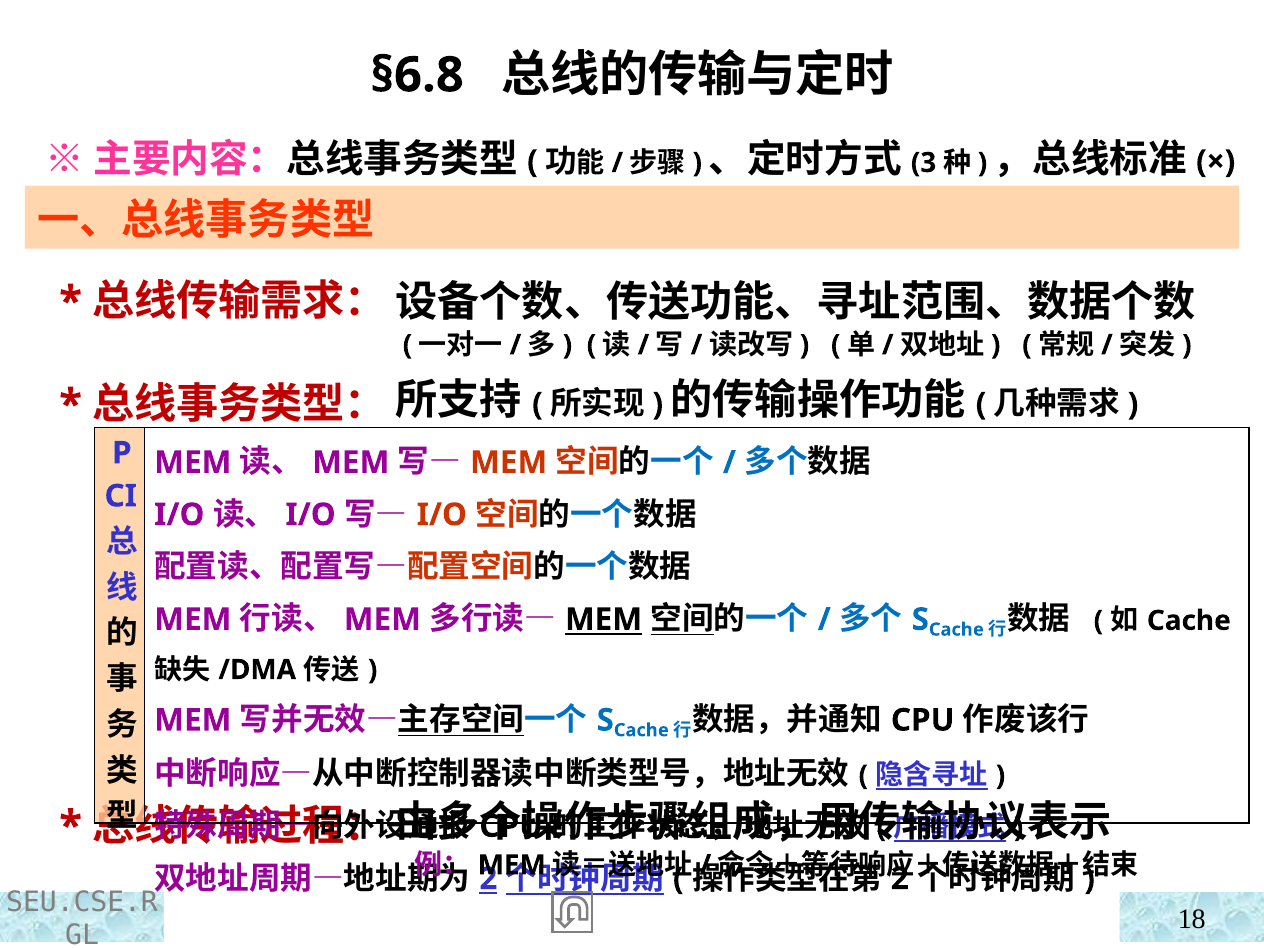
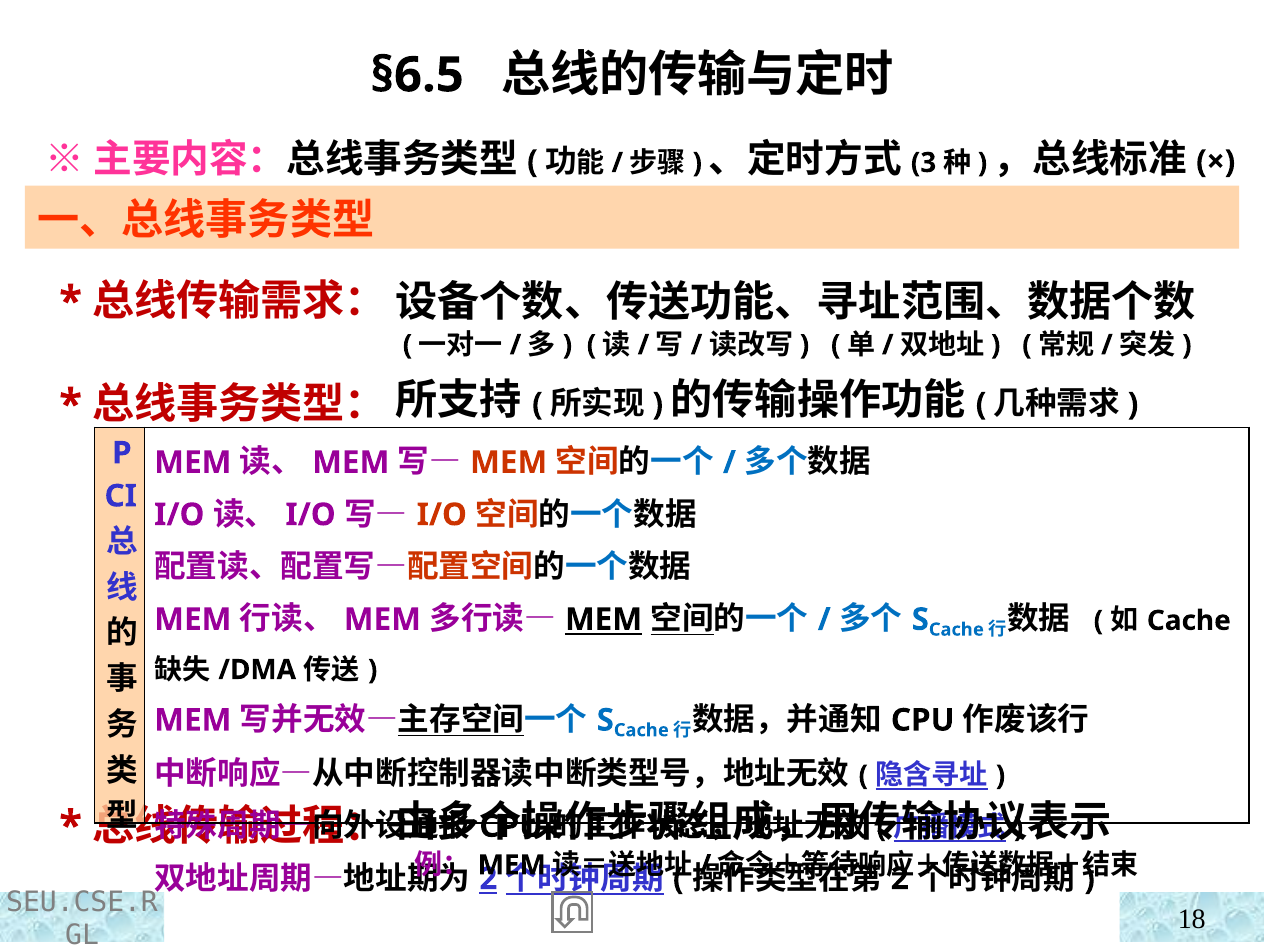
§6.8: §6.8 -> §6.5 (417, 75)
